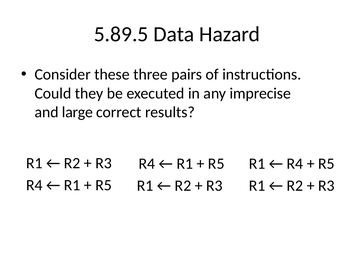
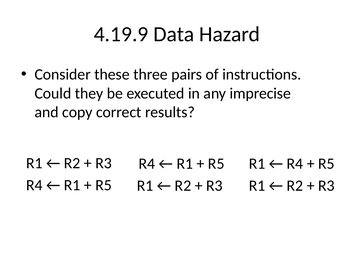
5.89.5: 5.89.5 -> 4.19.9 (121, 34)
large: large -> copy (77, 112)
